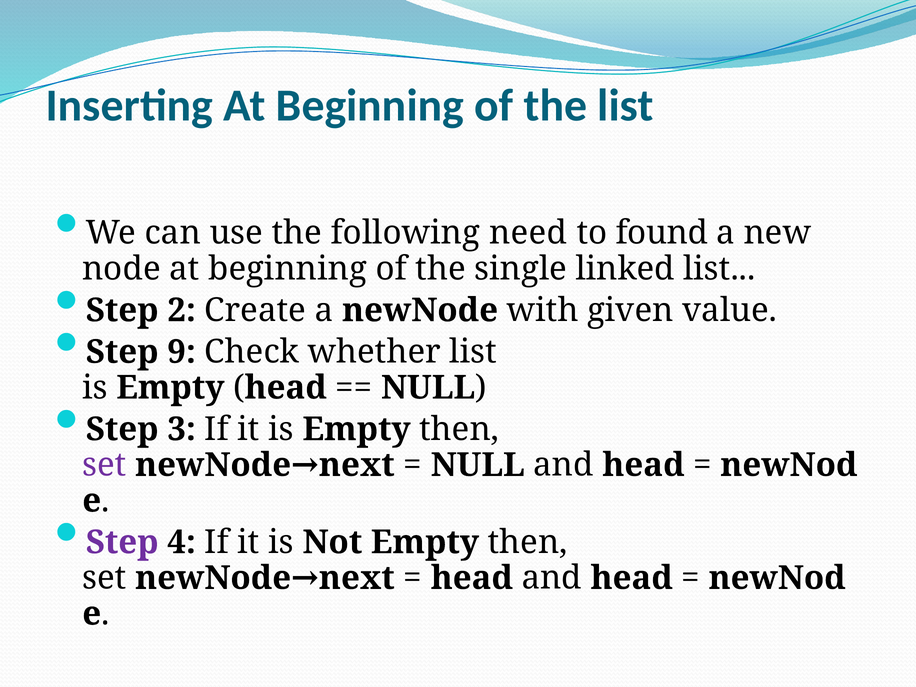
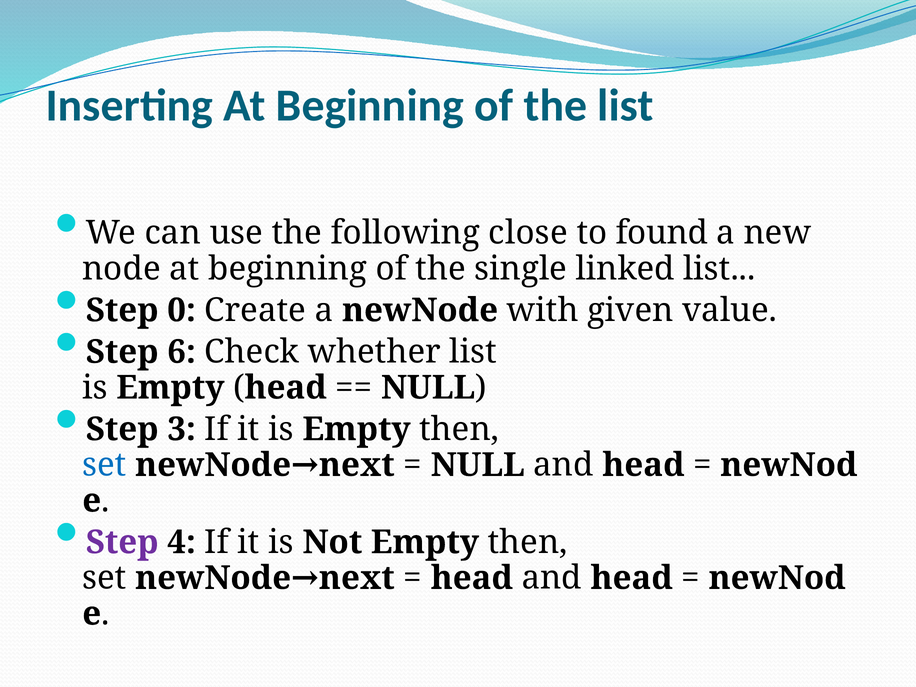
need: need -> close (528, 233)
2: 2 -> 0 (182, 310)
9: 9 -> 6 (182, 352)
set colour: purple -> blue (104, 465)
